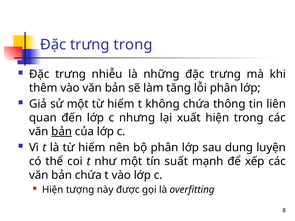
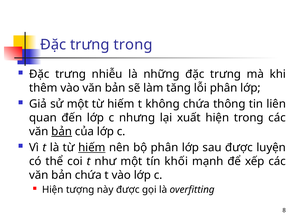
hiếm underline: none -> present (92, 148)
sau dung: dung -> được (239, 148)
suất: suất -> khối (176, 162)
